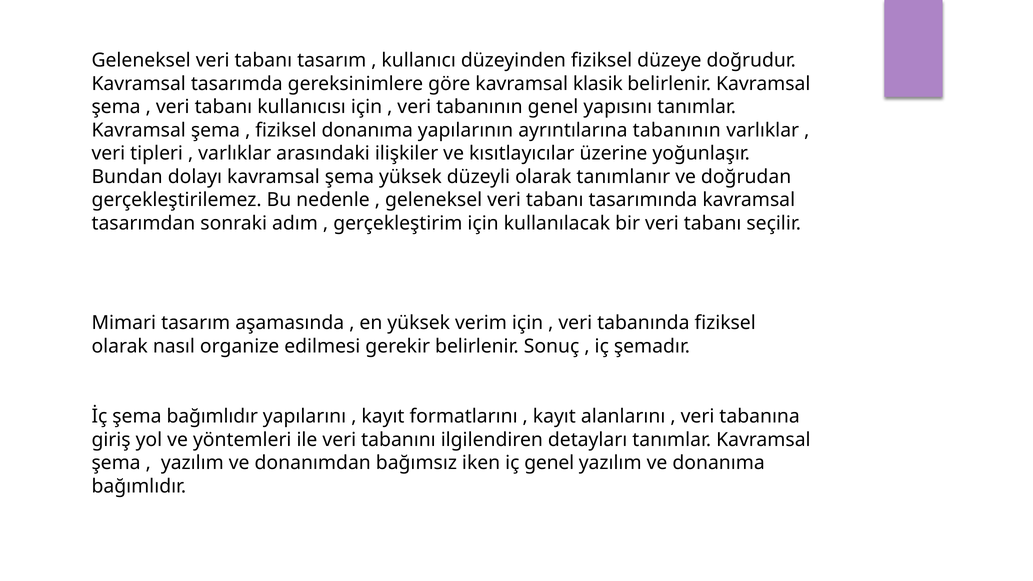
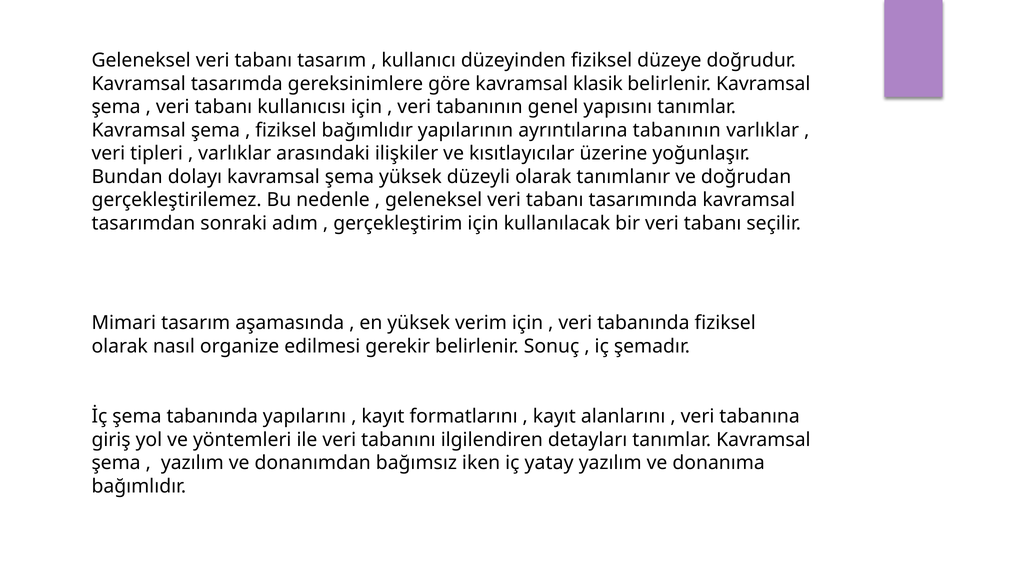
fiziksel donanıma: donanıma -> bağımlıdır (367, 130)
şema bağımlıdır: bağımlıdır -> tabanında (212, 416)
iç genel: genel -> yatay (549, 463)
